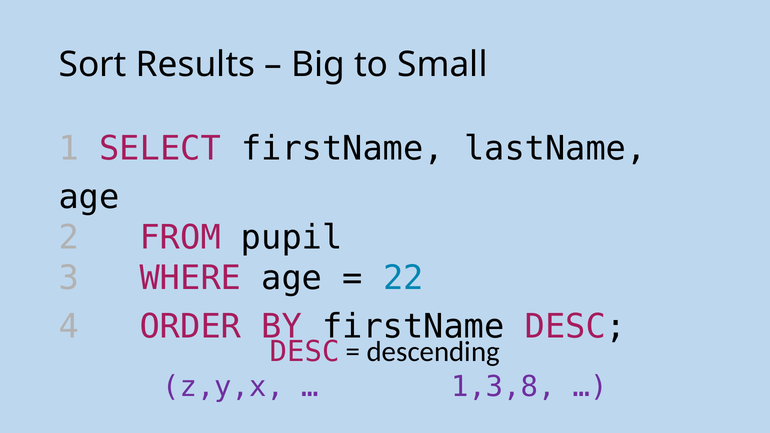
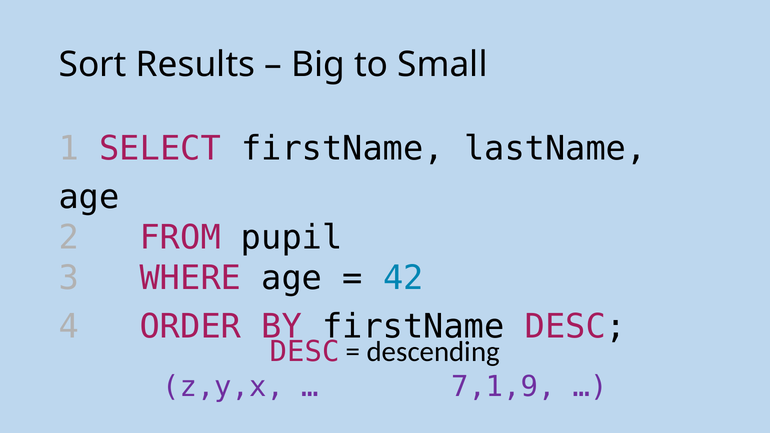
22: 22 -> 42 (403, 278)
1,3,8: 1,3,8 -> 7,1,9 (503, 387)
